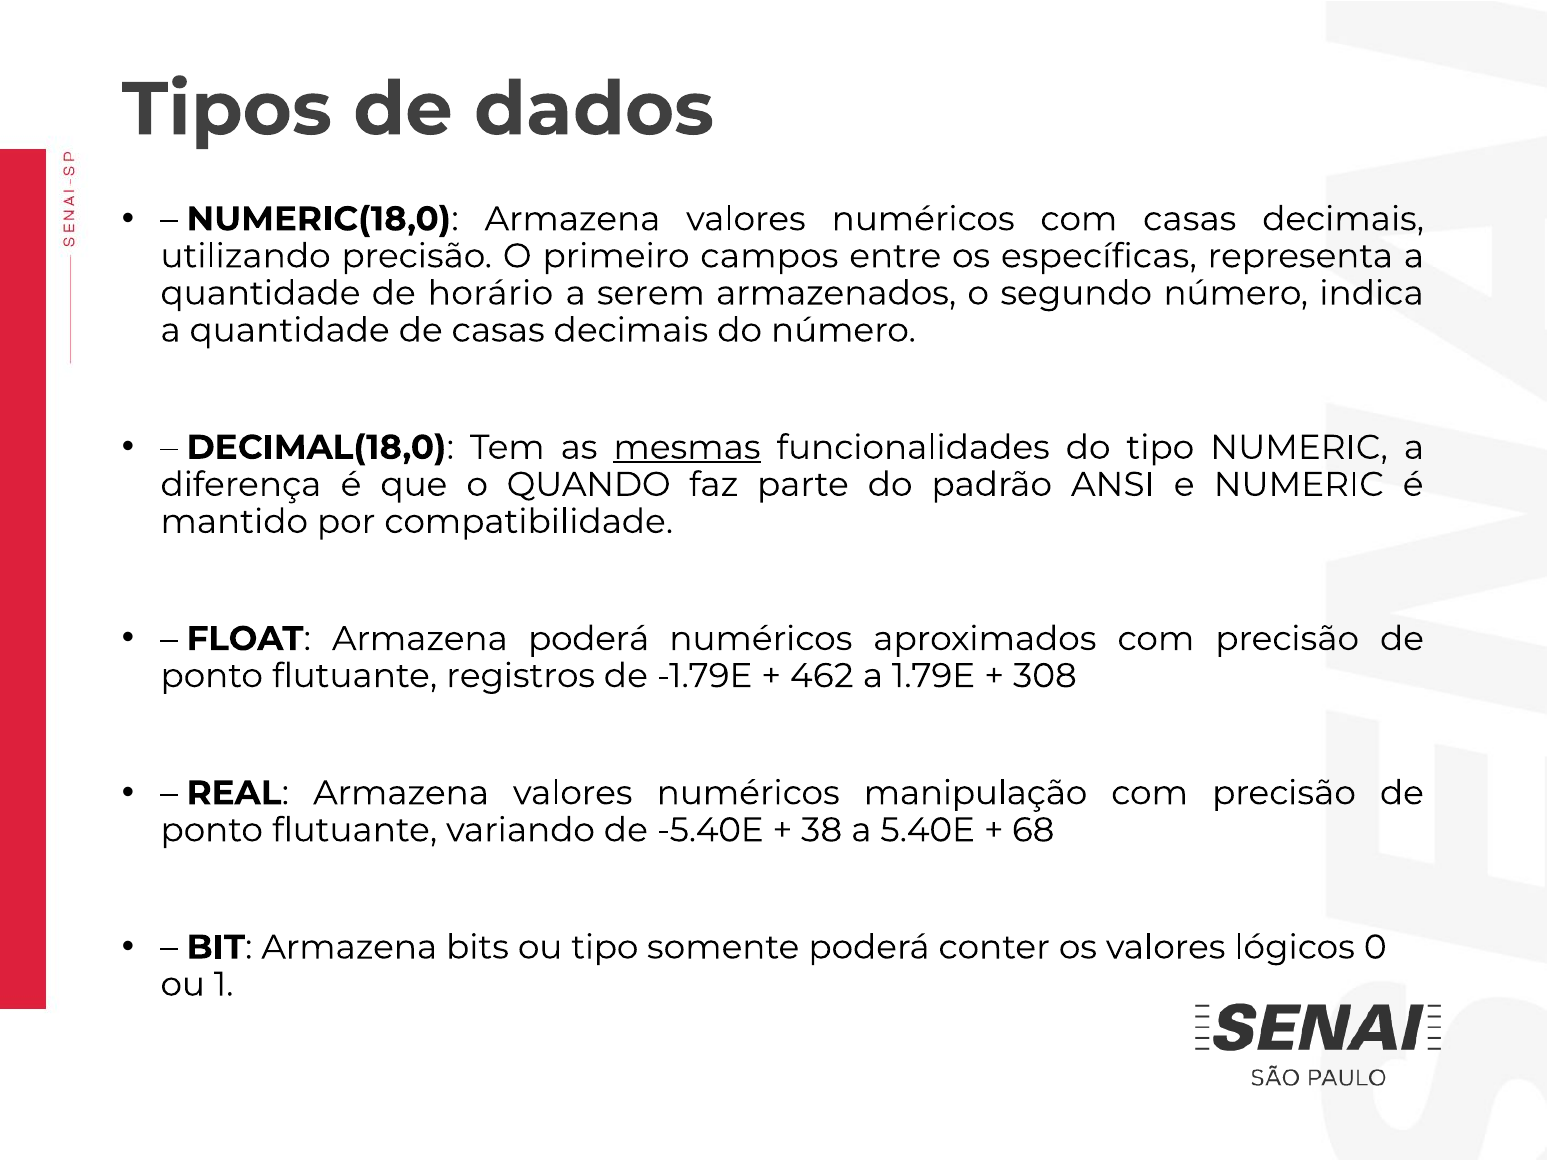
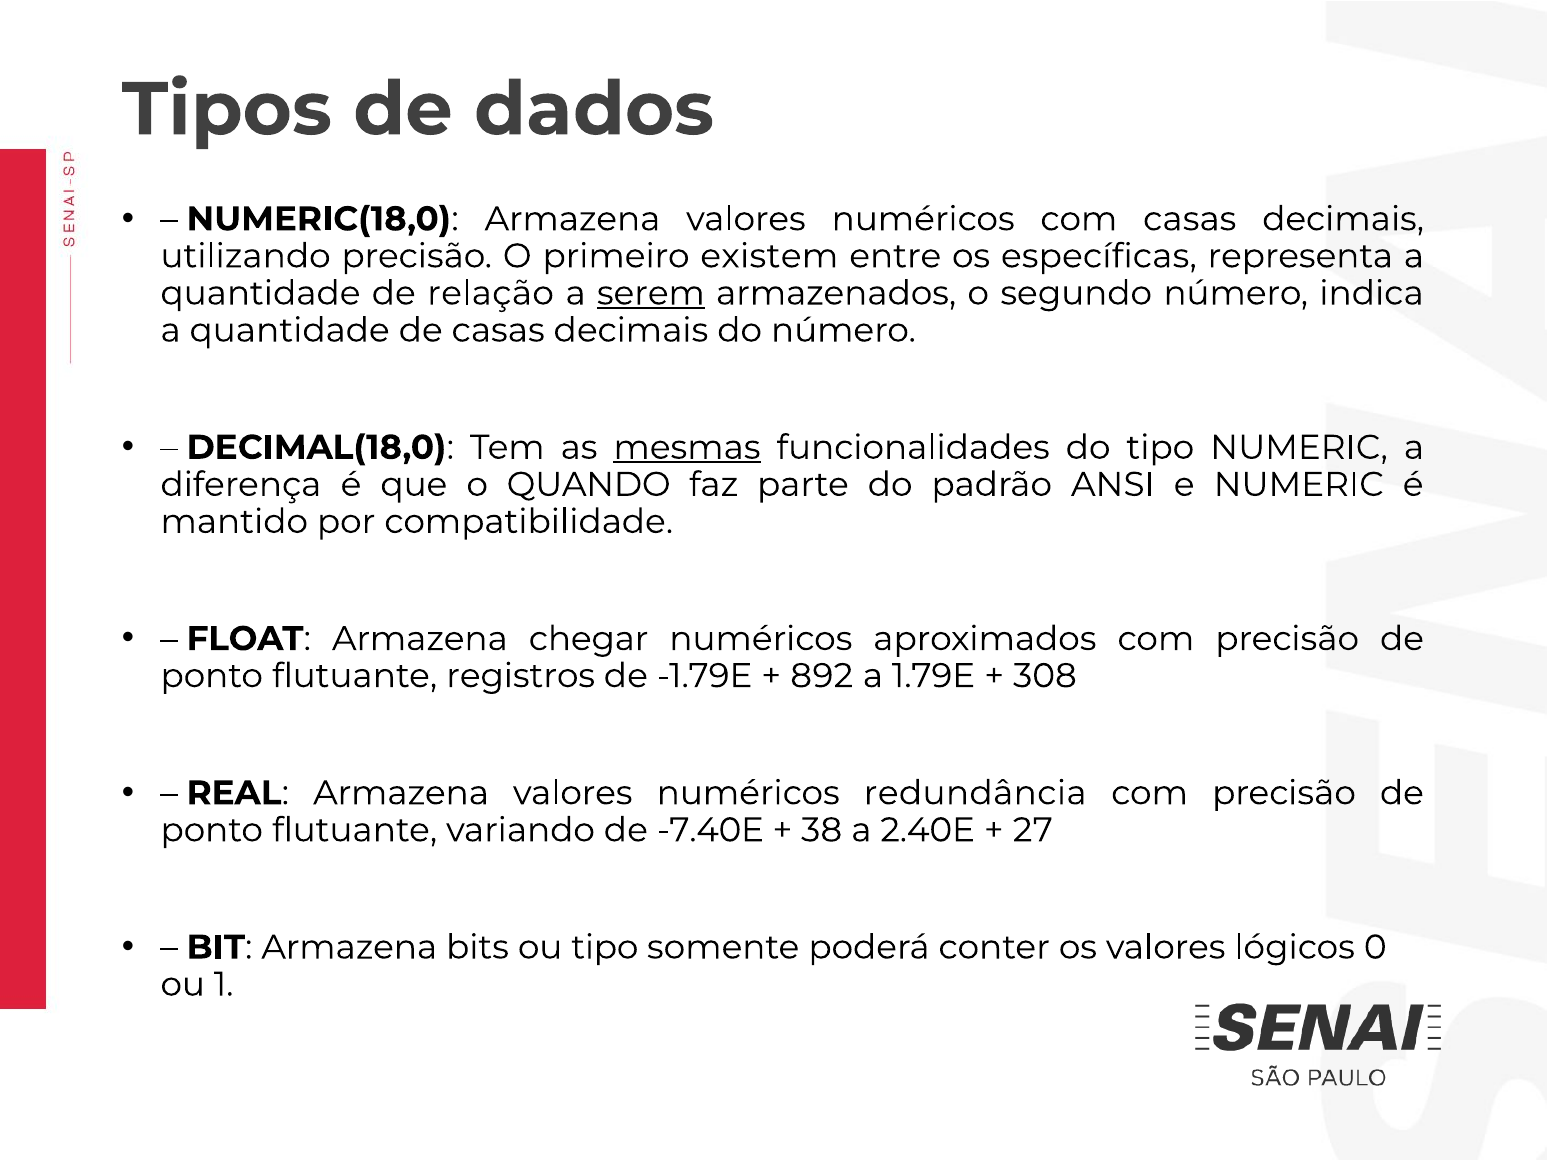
campos: campos -> existem (769, 256)
horário: horário -> relação (491, 293)
serem underline: none -> present (651, 293)
Armazena poderá: poderá -> chegar (589, 639)
462: 462 -> 892 (822, 676)
manipulação: manipulação -> redundância (975, 793)
-5.40E: -5.40E -> -7.40E (710, 830)
5.40E: 5.40E -> 2.40E (928, 830)
68: 68 -> 27 (1033, 830)
